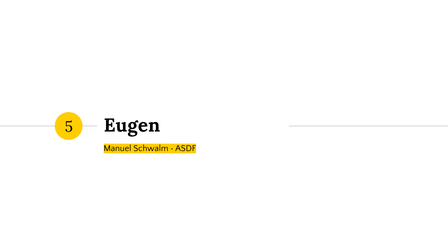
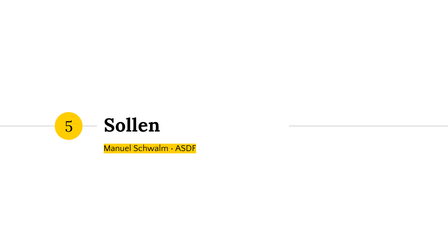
Eugen: Eugen -> Sollen (132, 125)
